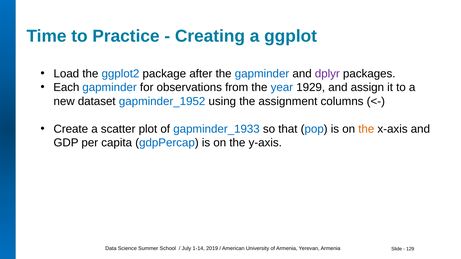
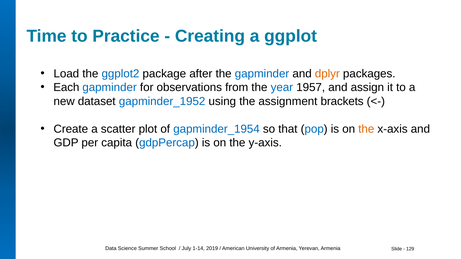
dplyr colour: purple -> orange (327, 74)
1929: 1929 -> 1957 (311, 88)
columns: columns -> brackets (342, 101)
gapminder_1933: gapminder_1933 -> gapminder_1954 (217, 129)
